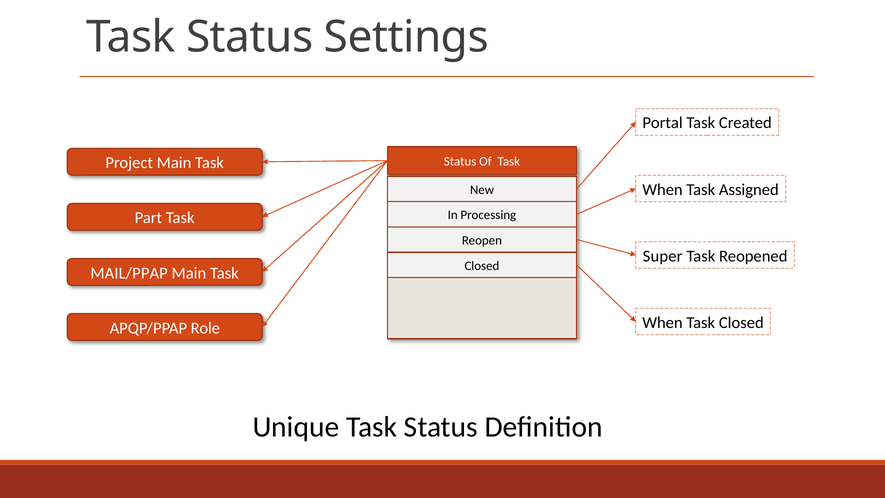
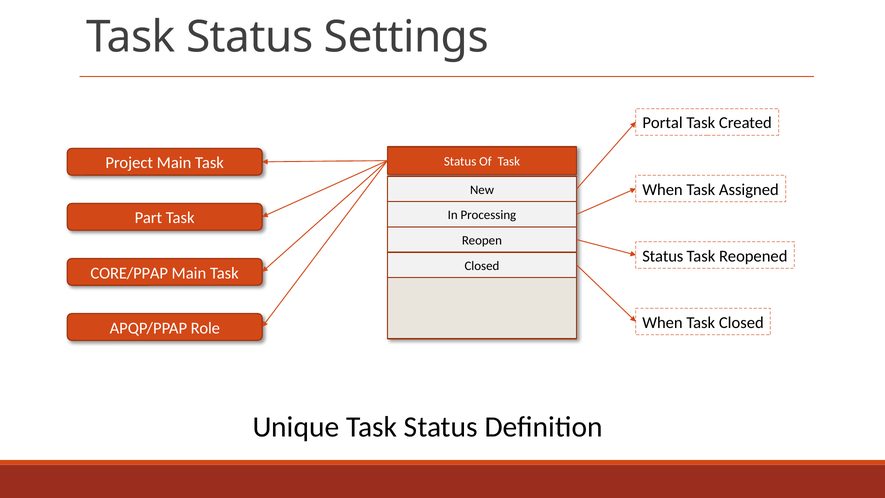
Super: Super -> Status (663, 256)
MAIL/PPAP: MAIL/PPAP -> CORE/PPAP (129, 273)
